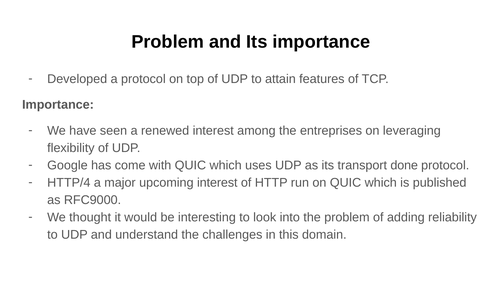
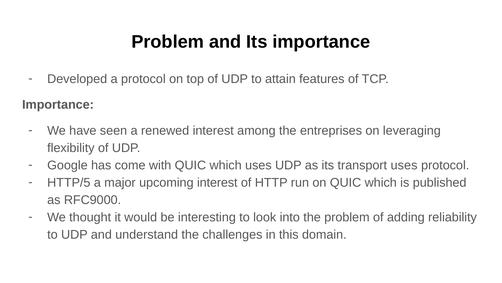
transport done: done -> uses (404, 165)
HTTP/4: HTTP/4 -> HTTP/5 (69, 182)
